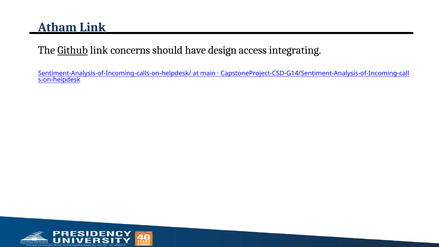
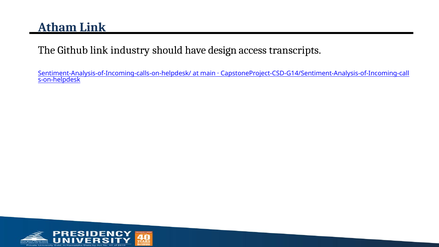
Github underline: present -> none (73, 50)
concerns: concerns -> industry (130, 50)
integrating: integrating -> transcripts (295, 50)
